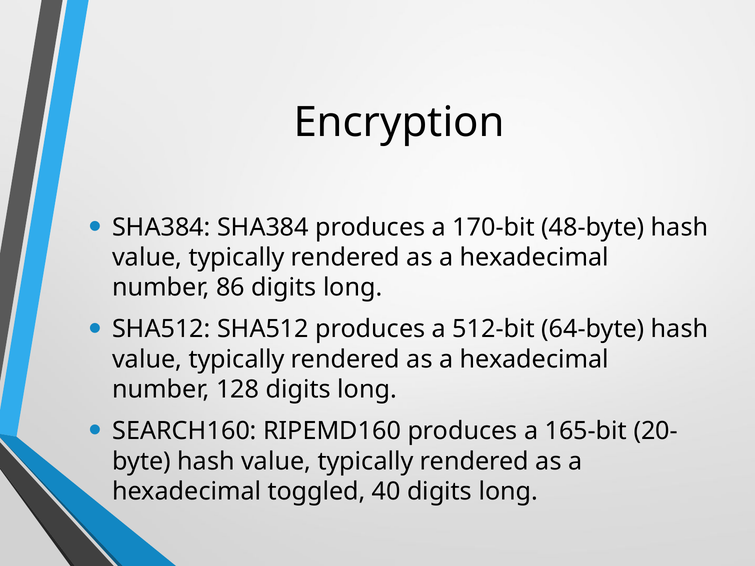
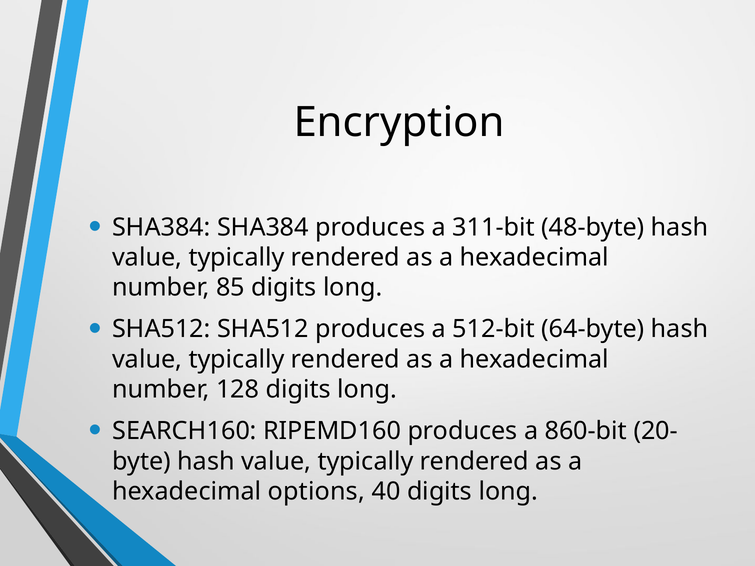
170-bit: 170-bit -> 311-bit (494, 227)
86: 86 -> 85 (230, 288)
165-bit: 165-bit -> 860-bit (586, 431)
toggled: toggled -> options (316, 492)
